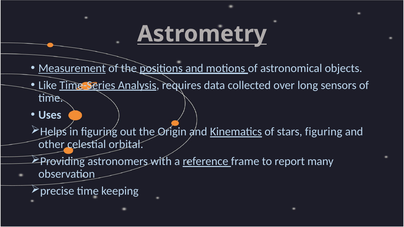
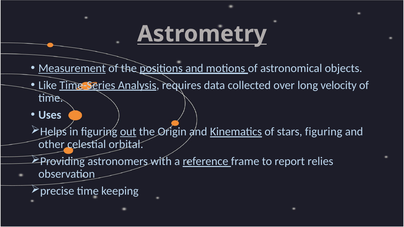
sensors: sensors -> velocity (339, 85)
out underline: none -> present (128, 132)
many: many -> relies (320, 162)
